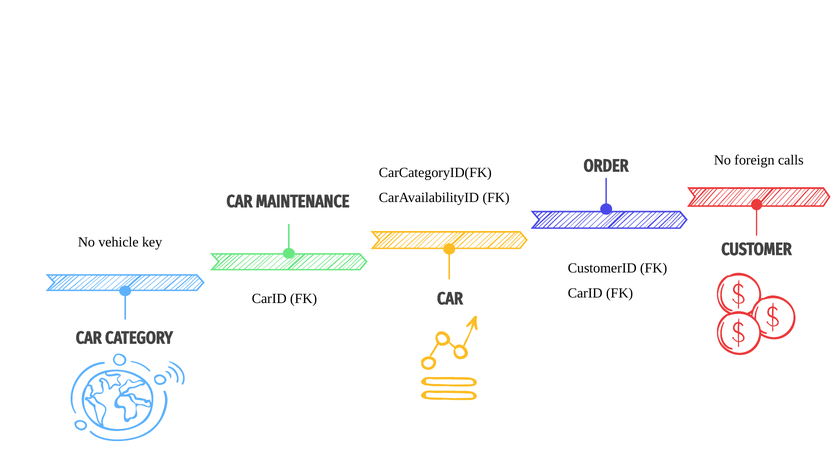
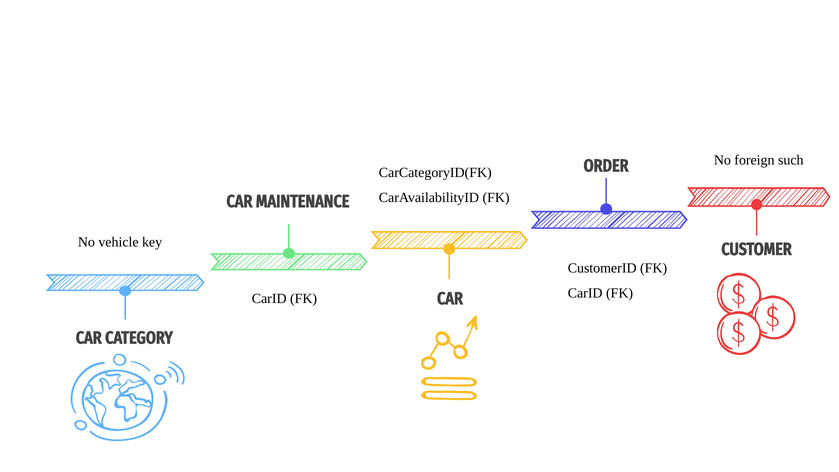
calls: calls -> such (791, 160)
